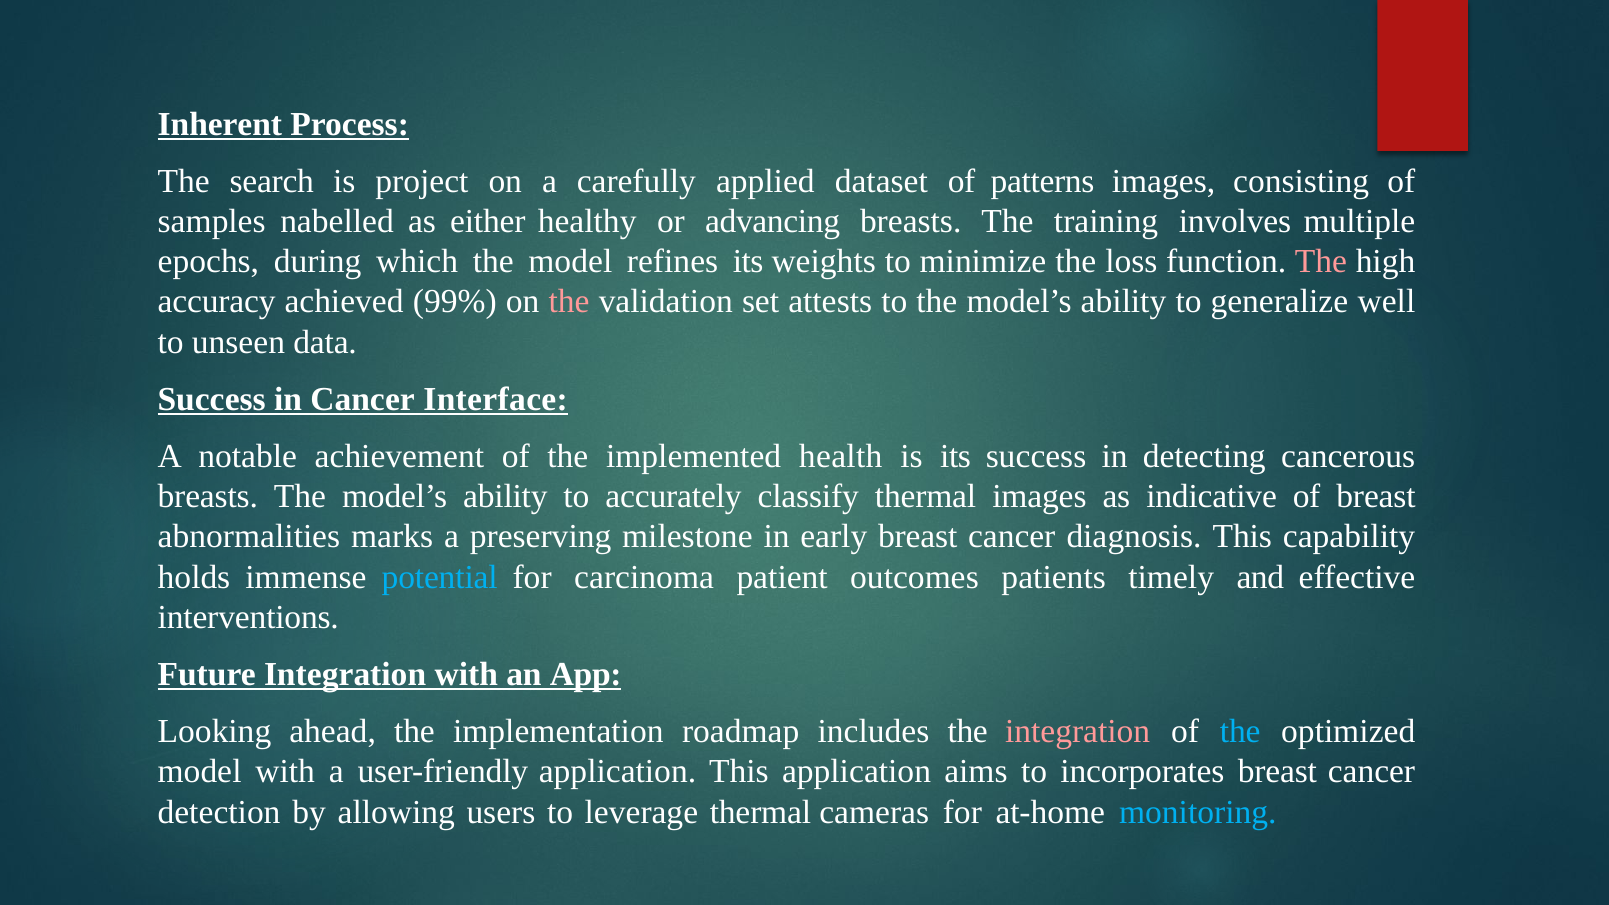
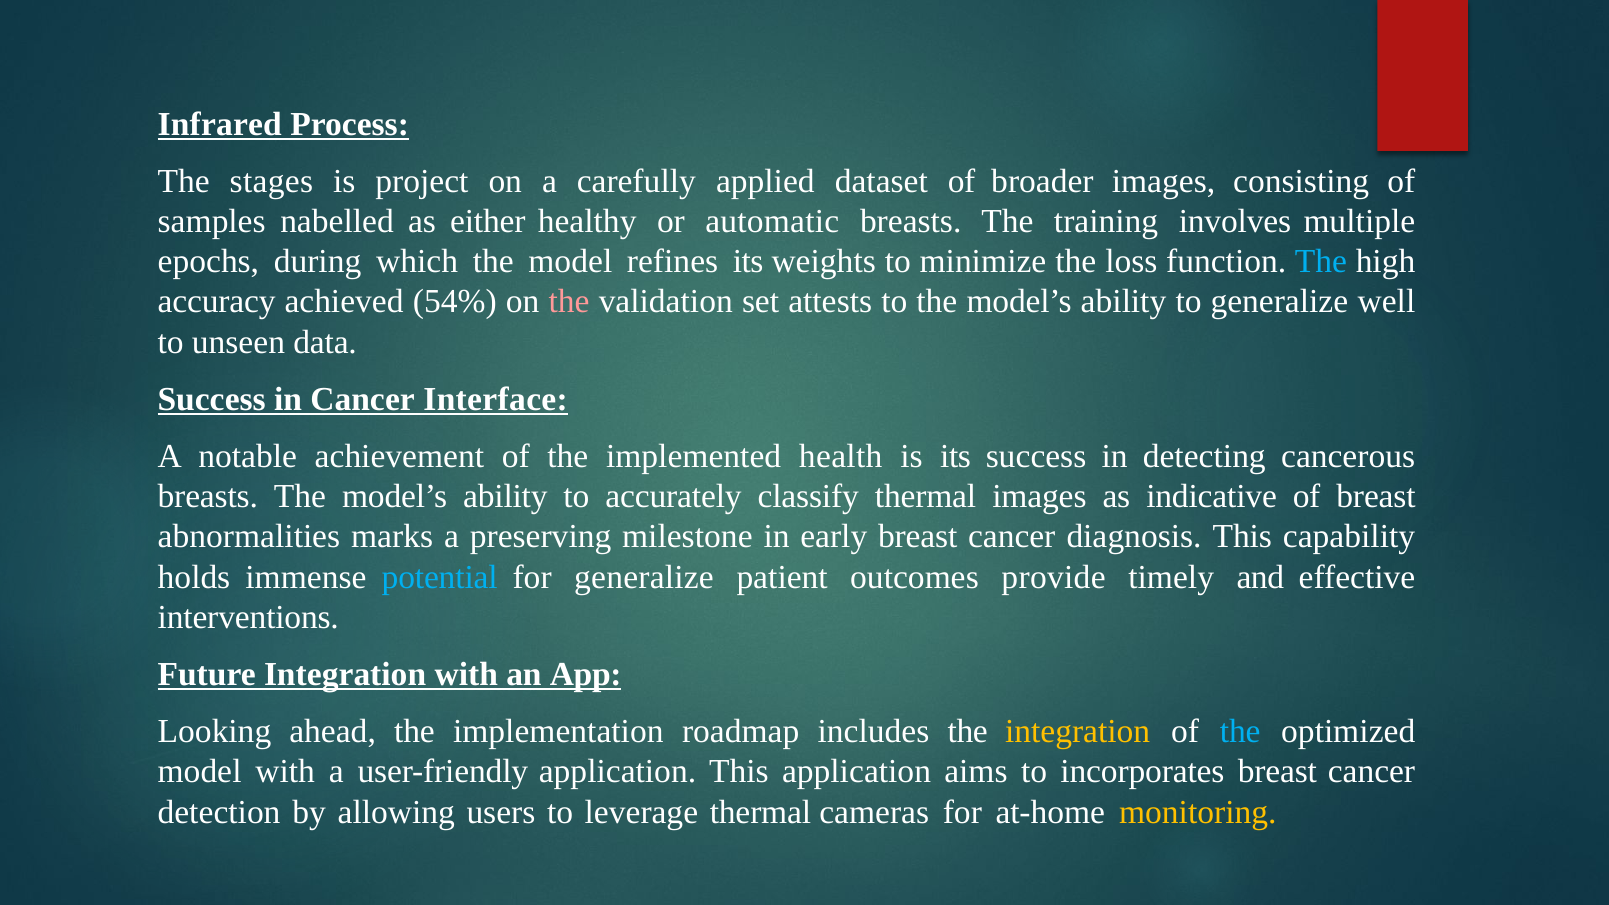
Inherent: Inherent -> Infrared (220, 124)
search: search -> stages (271, 181)
patterns: patterns -> broader (1042, 181)
advancing: advancing -> automatic (772, 221)
The colour: pink -> light blue (1321, 262)
99%: 99% -> 54% (455, 302)
for carcinoma: carcinoma -> generalize (644, 577)
patients: patients -> provide (1054, 577)
integration colour: pink -> yellow (1078, 732)
monitoring colour: light blue -> yellow (1198, 812)
